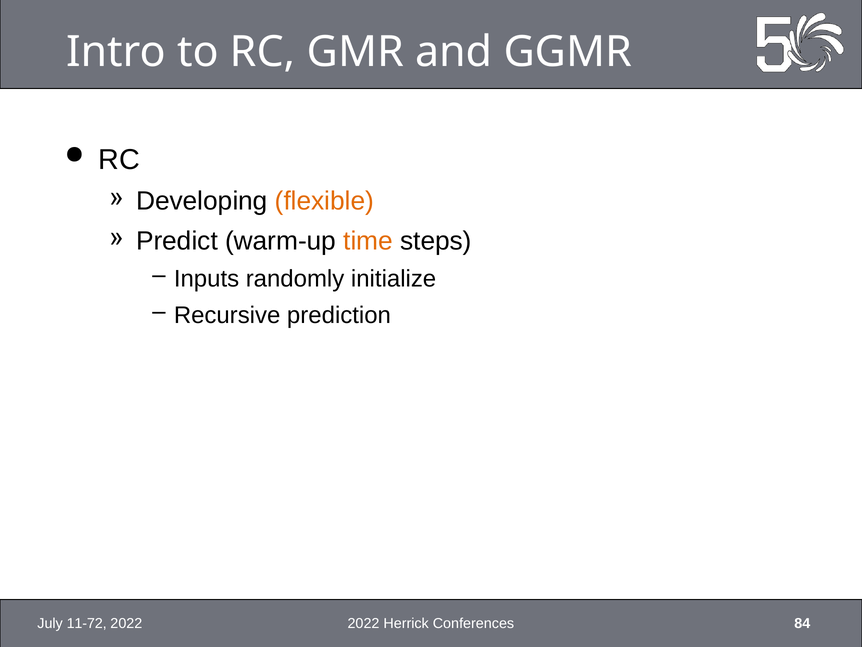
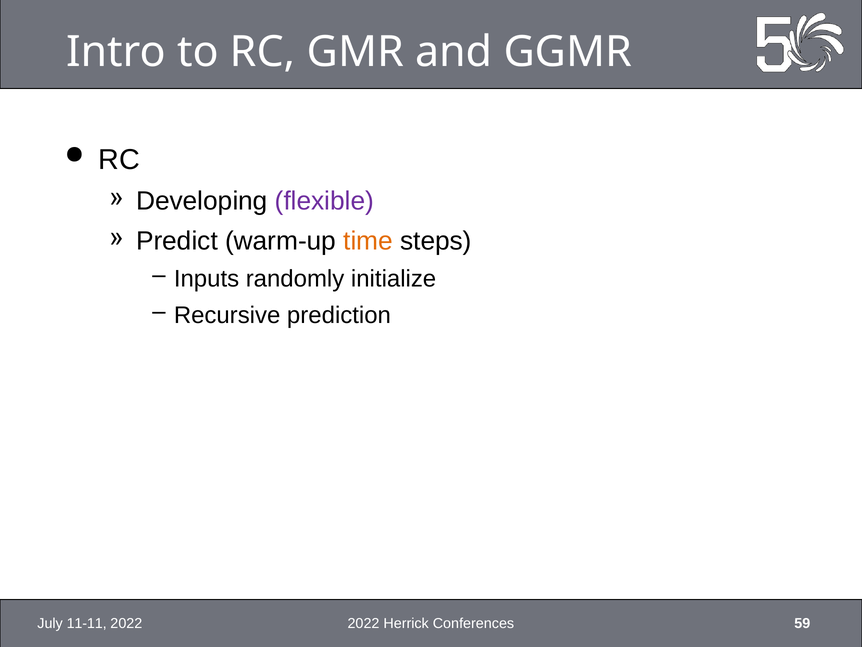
flexible colour: orange -> purple (324, 201)
11-72: 11-72 -> 11-11 (87, 623)
84: 84 -> 59 (802, 623)
